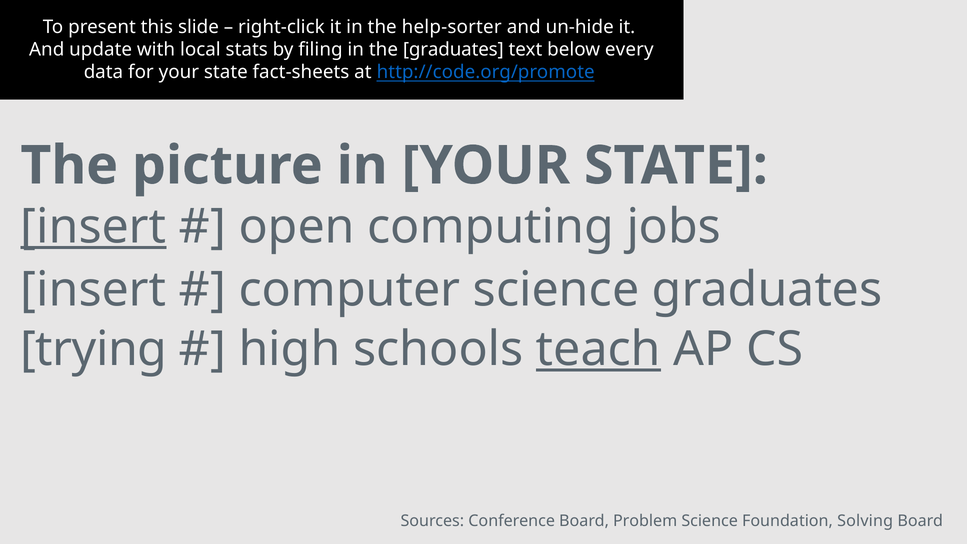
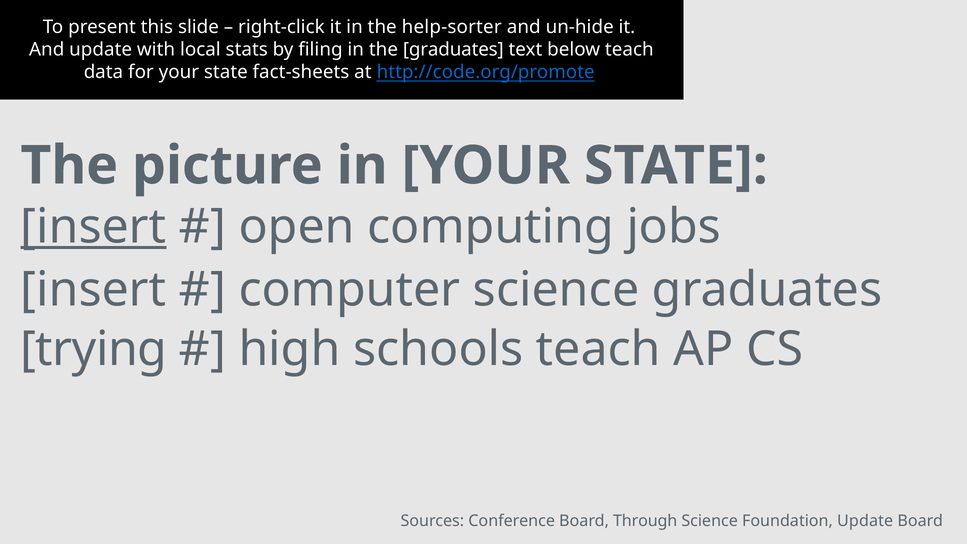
below every: every -> teach (629, 50)
teach underline: present -> none (598, 349)
Problem: Problem -> Through (645, 521)
Foundation Solving: Solving -> Update (865, 521)
